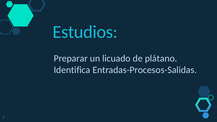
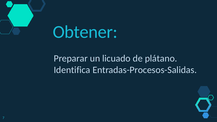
Estudios: Estudios -> Obtener (85, 32)
